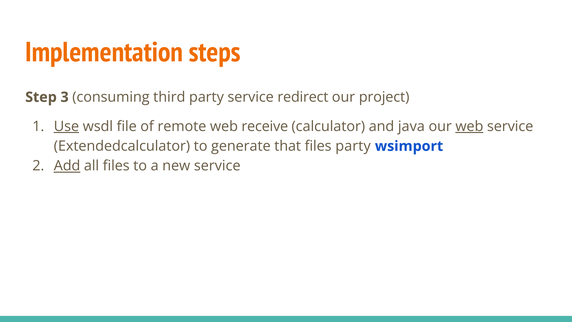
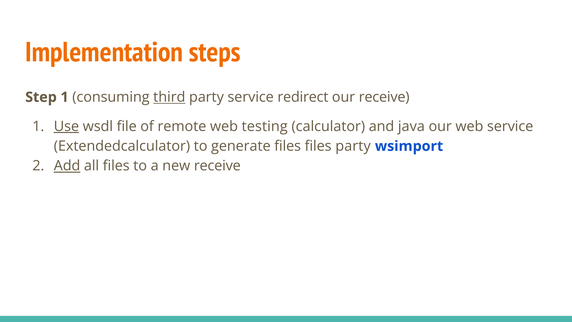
Step 3: 3 -> 1 (65, 97)
third underline: none -> present (169, 97)
our project: project -> receive (384, 97)
receive: receive -> testing (265, 126)
web underline: present -> none (469, 126)
generate that: that -> files (288, 146)
new service: service -> receive (217, 166)
